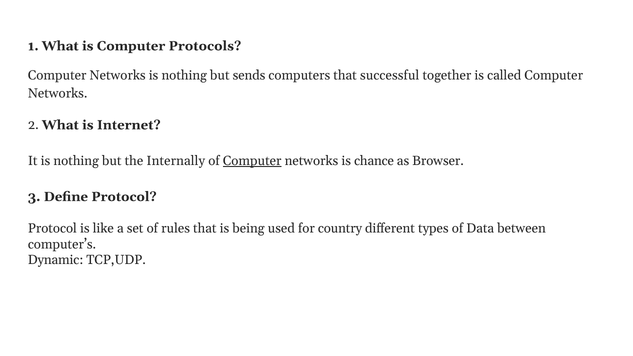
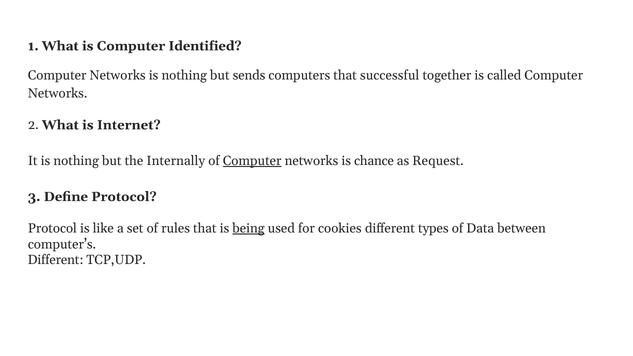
Protocols: Protocols -> Identified (205, 46)
Browser: Browser -> Request (438, 161)
being underline: none -> present (248, 228)
country: country -> cookies (340, 228)
Dynamic: Dynamic -> Different (56, 260)
